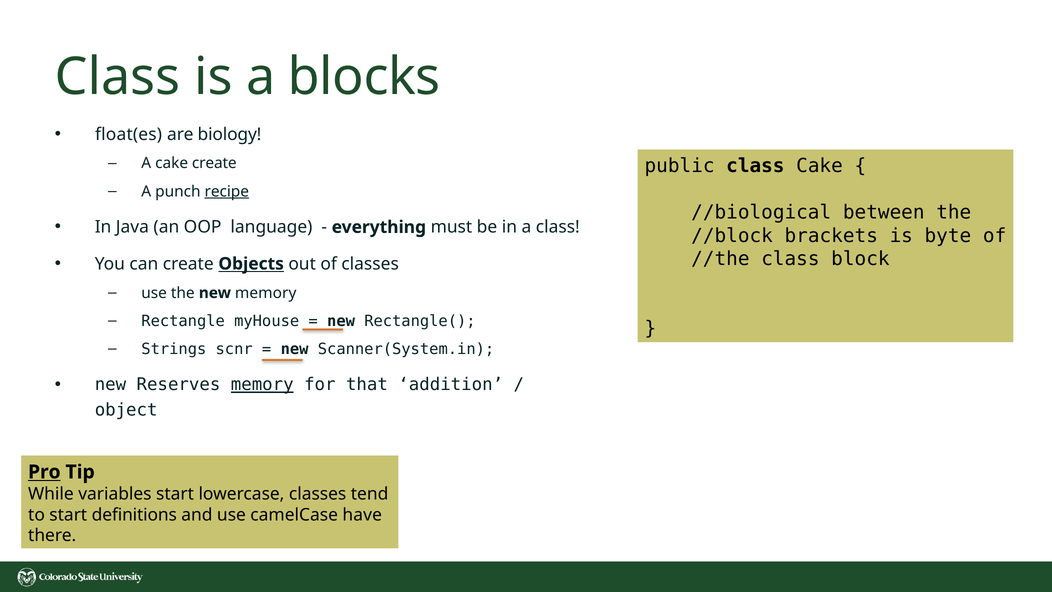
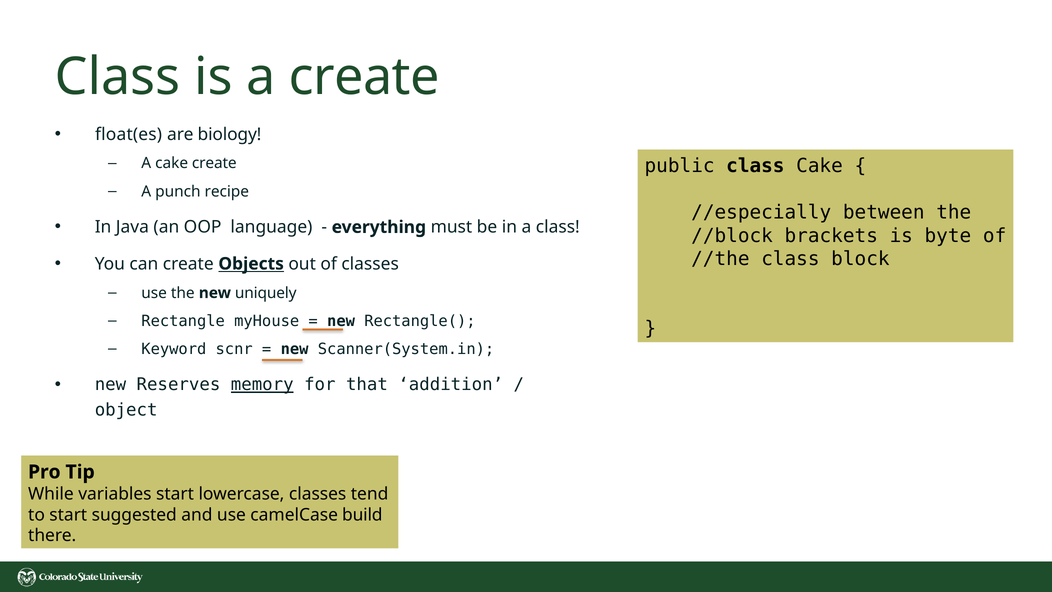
a blocks: blocks -> create (364, 77)
recipe underline: present -> none (227, 191)
//biological: //biological -> //especially (761, 212)
new memory: memory -> uniquely (266, 293)
Strings: Strings -> Keyword (174, 349)
Pro underline: present -> none (44, 472)
definitions: definitions -> suggested (134, 515)
have: have -> build (362, 515)
